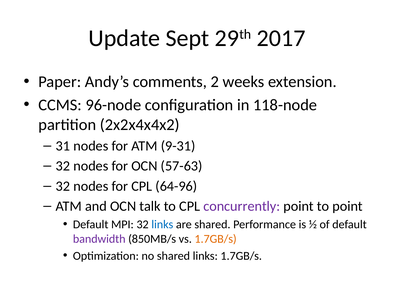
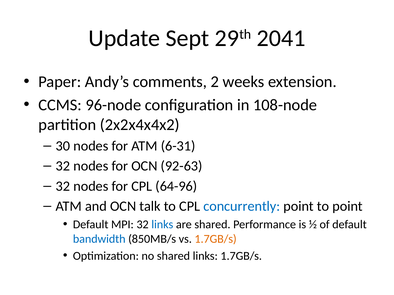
2017: 2017 -> 2041 (281, 38)
118-node: 118-node -> 108-node (285, 105)
31: 31 -> 30 (63, 146)
9-31: 9-31 -> 6-31 (178, 146)
57-63: 57-63 -> 92-63 (182, 166)
concurrently colour: purple -> blue (242, 207)
bandwidth colour: purple -> blue (99, 239)
